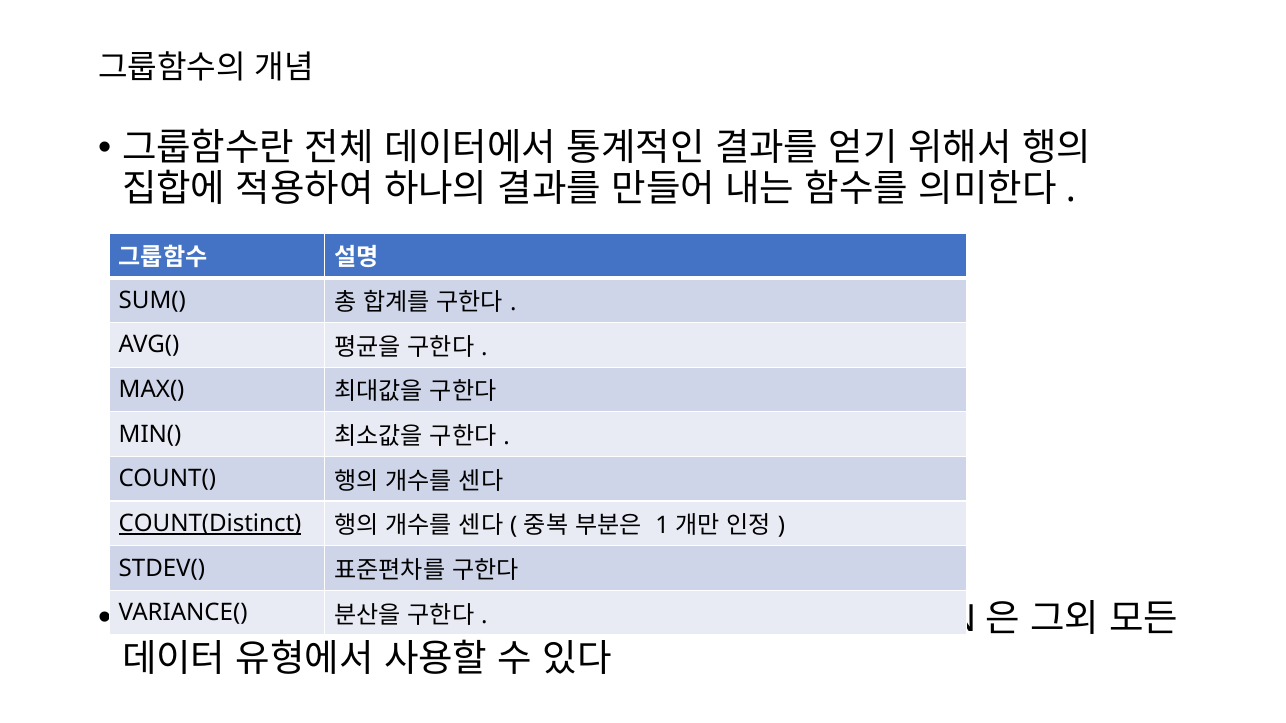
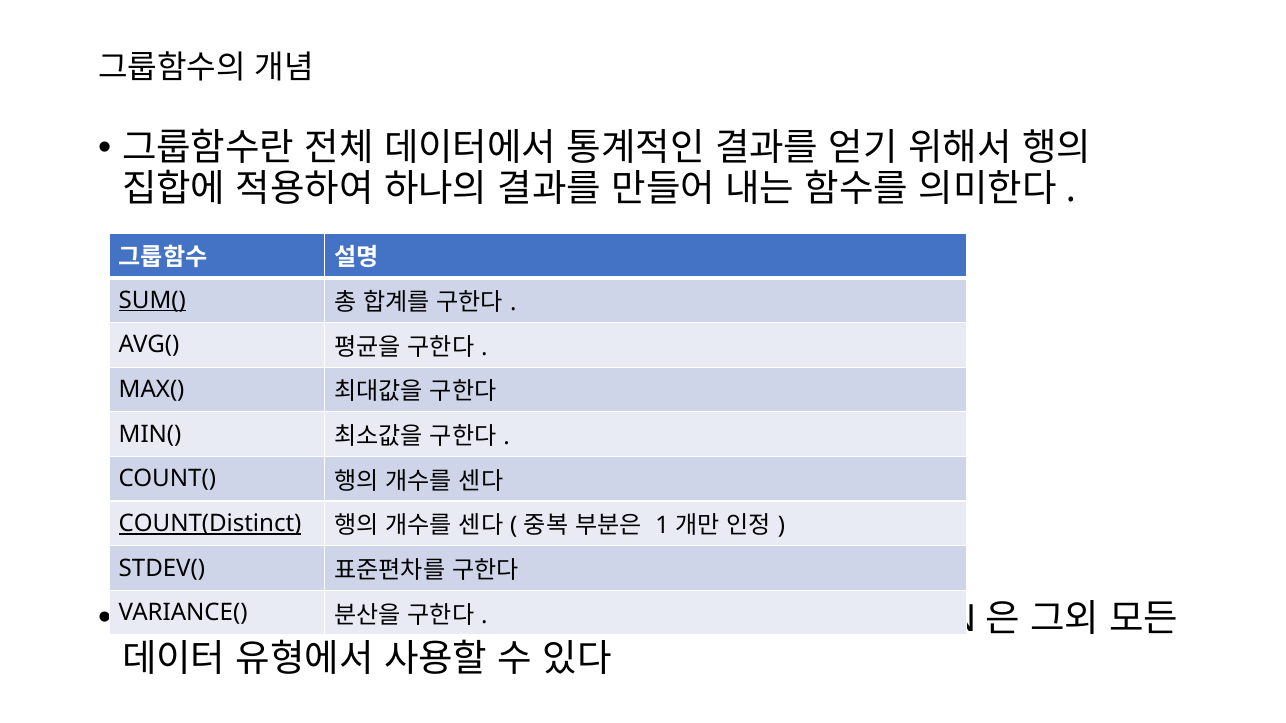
SUM( underline: none -> present (152, 300)
